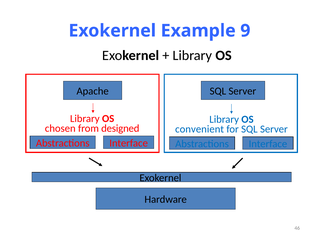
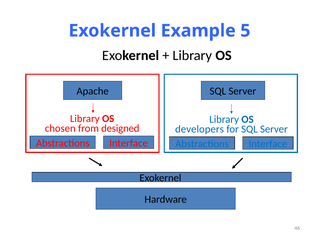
9: 9 -> 5 (245, 31)
convenient: convenient -> developers (200, 129)
